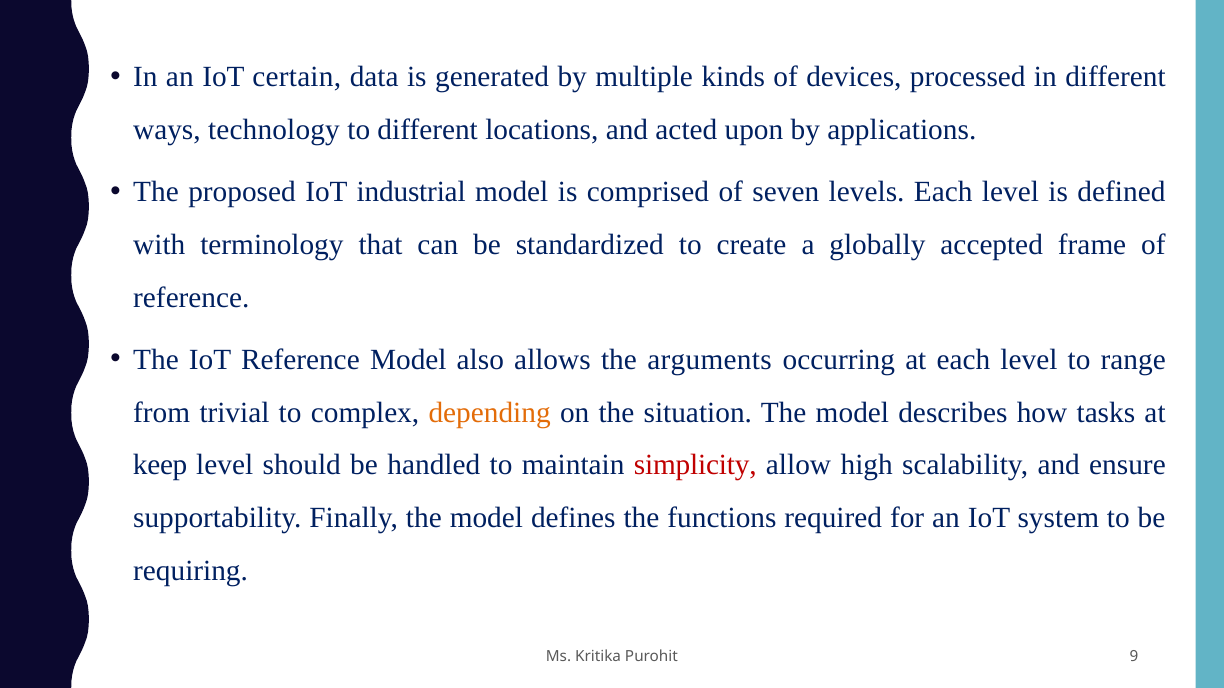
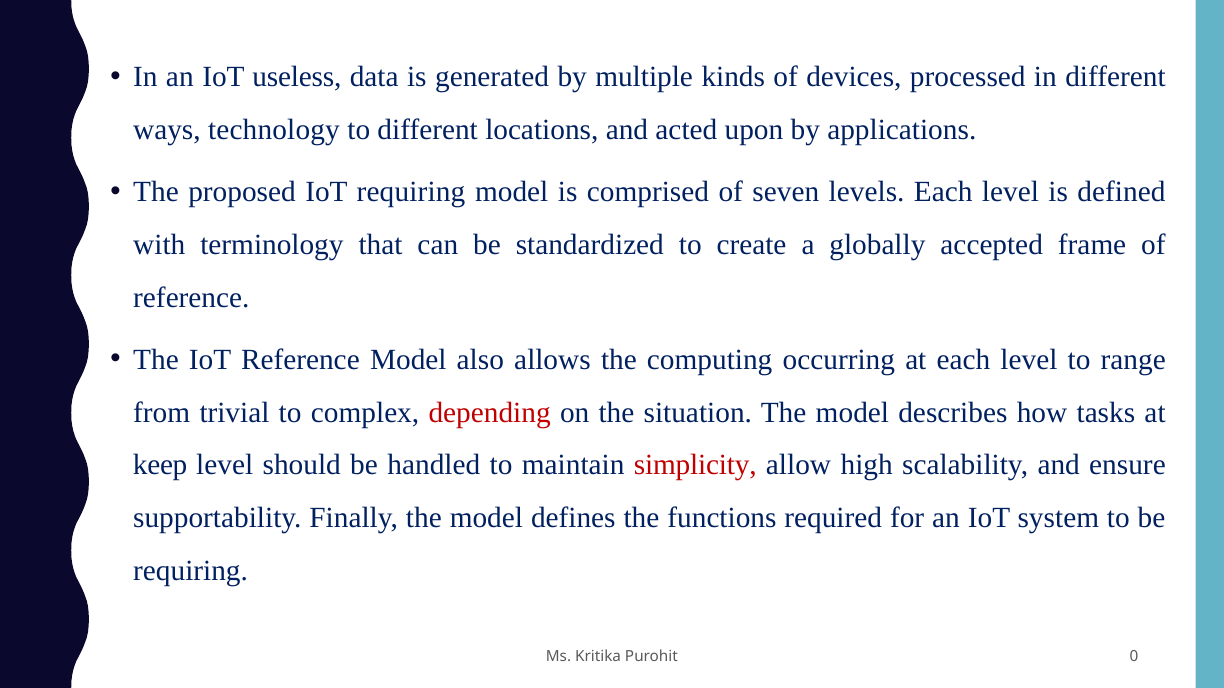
certain: certain -> useless (297, 77)
IoT industrial: industrial -> requiring (411, 192)
arguments: arguments -> computing (710, 360)
depending colour: orange -> red (490, 413)
9: 9 -> 0 (1134, 657)
